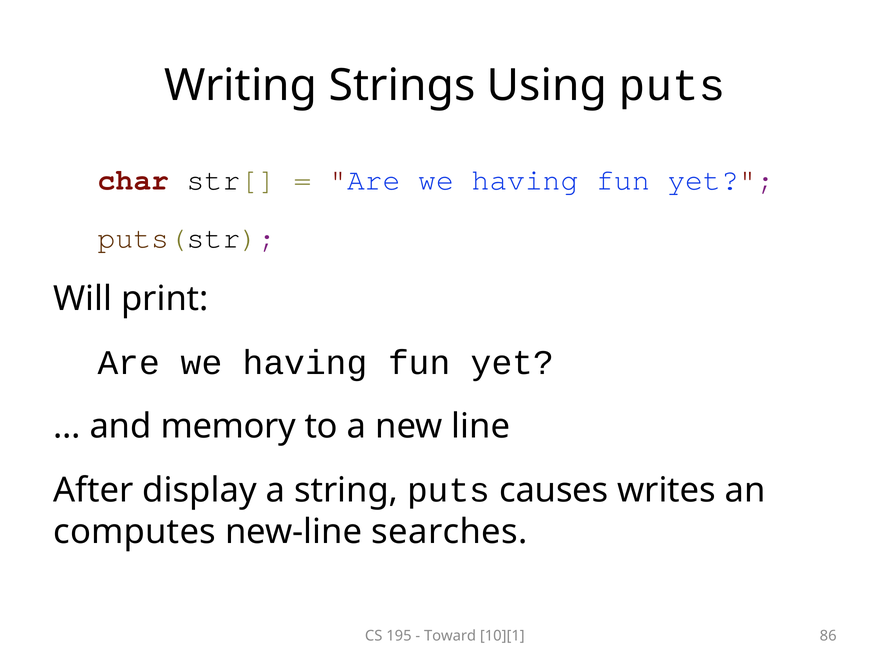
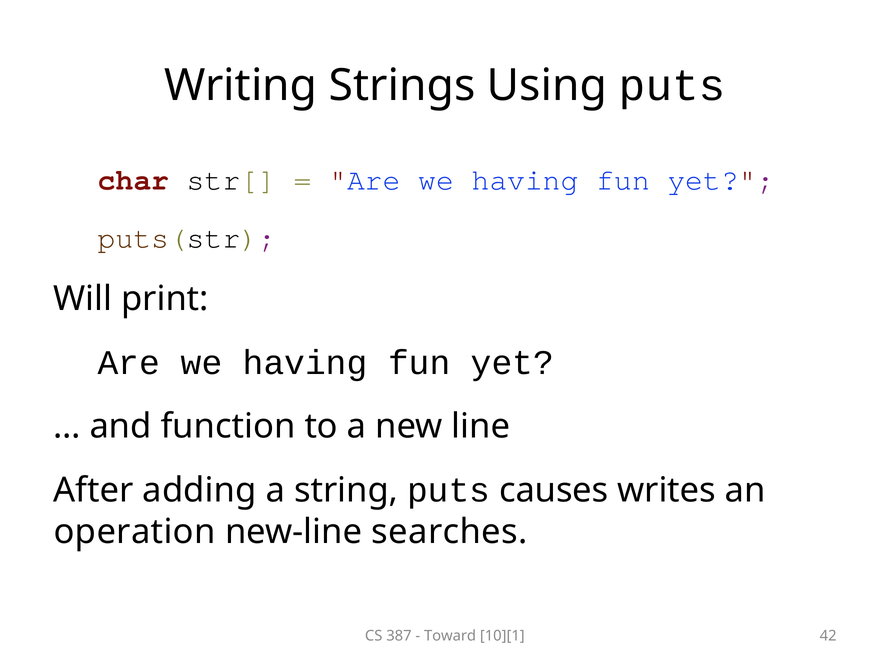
memory: memory -> function (228, 427)
display: display -> adding (200, 491)
computes: computes -> operation (135, 532)
195: 195 -> 387 (399, 636)
86: 86 -> 42 (828, 636)
